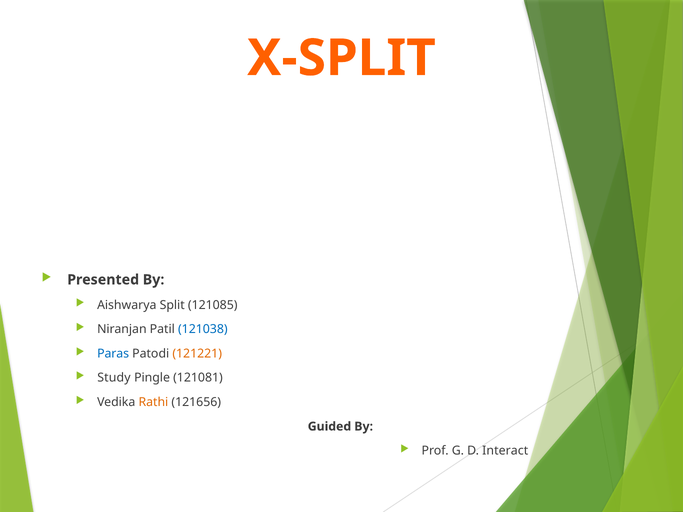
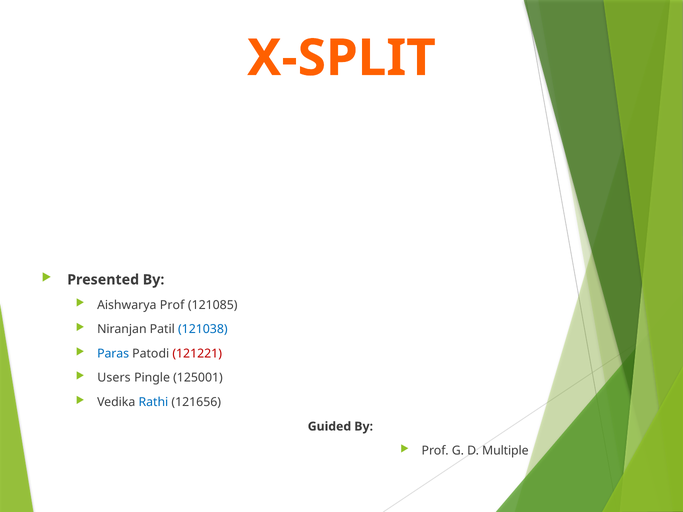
Aishwarya Split: Split -> Prof (172, 305)
121221 colour: orange -> red (197, 354)
Study: Study -> Users (114, 378)
121081: 121081 -> 125001 (198, 378)
Rathi colour: orange -> blue (153, 402)
Interact: Interact -> Multiple (505, 451)
